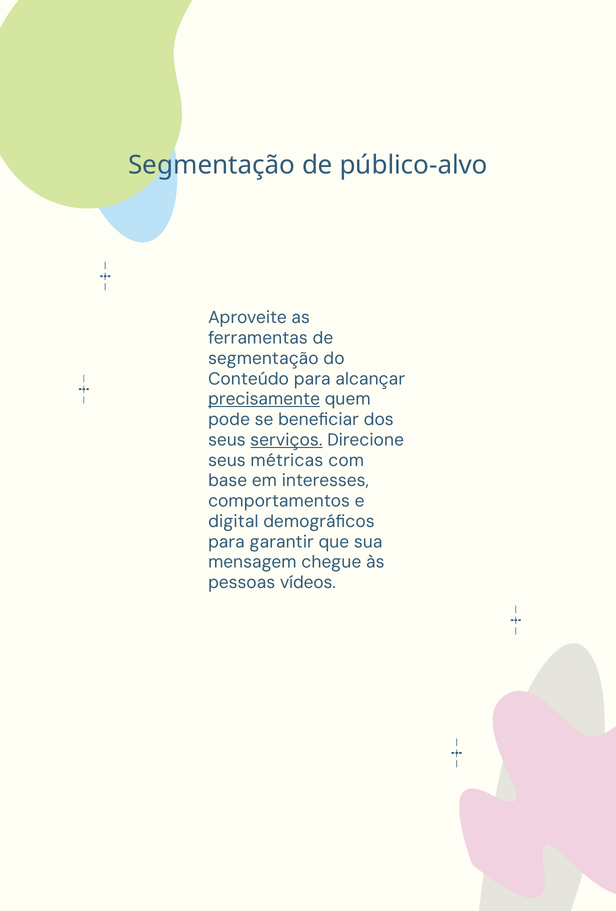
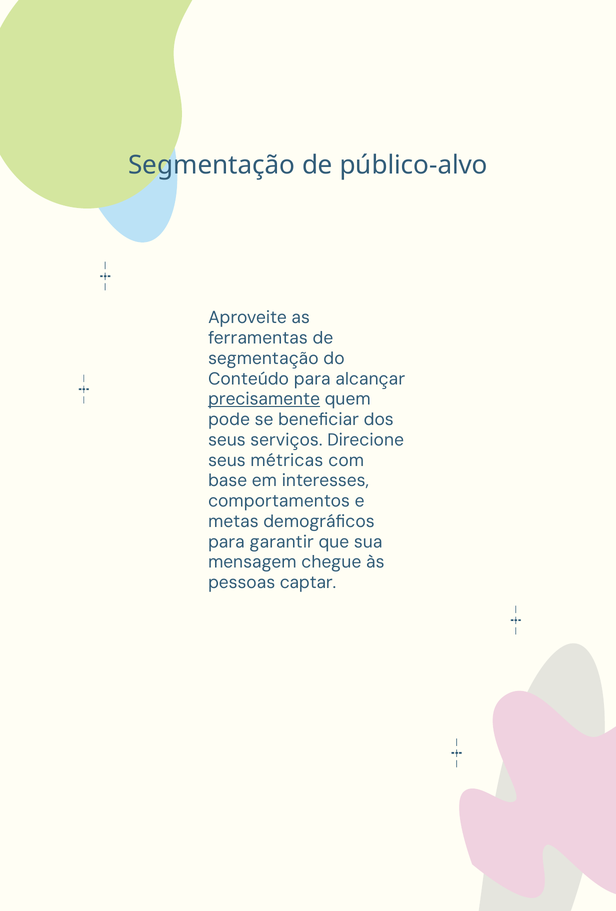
serviços underline: present -> none (286, 440)
digital: digital -> metas (233, 522)
vídeos: vídeos -> captar (308, 583)
